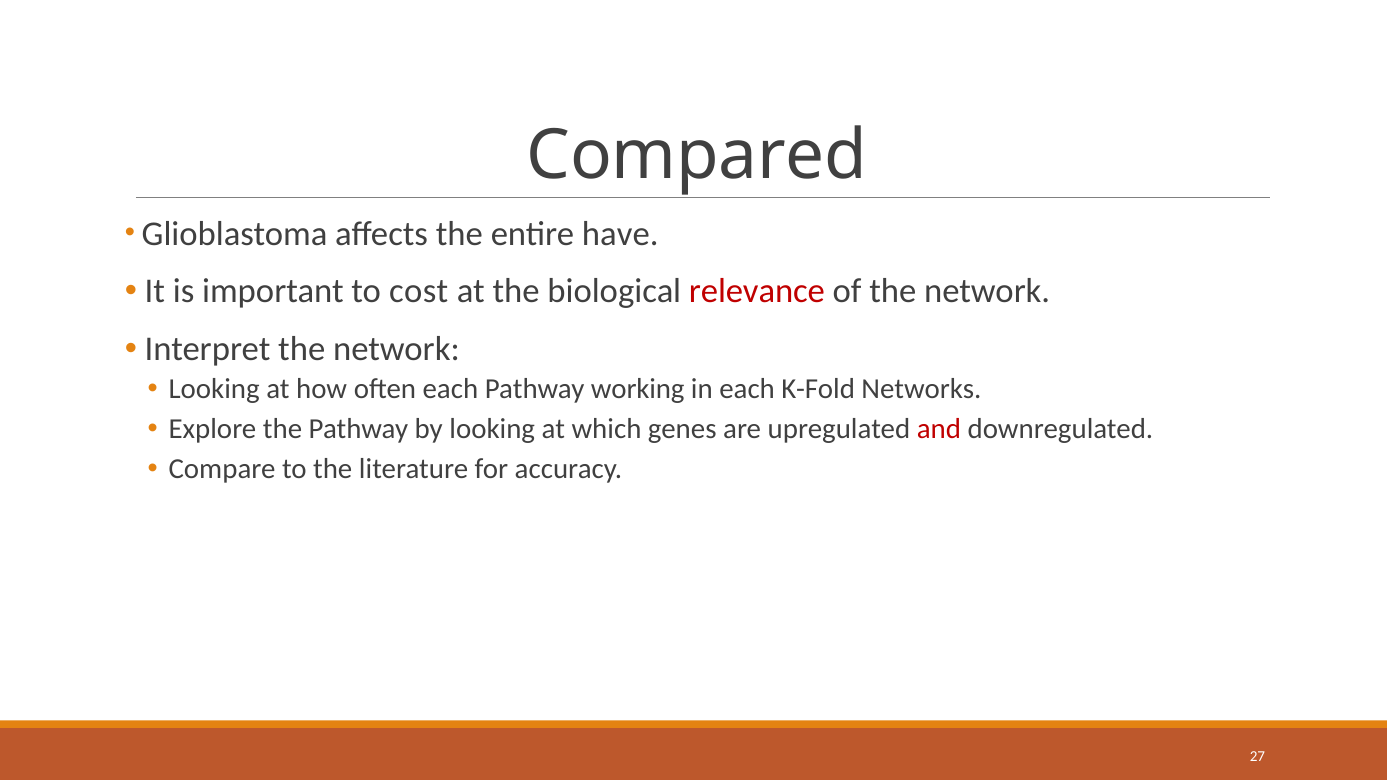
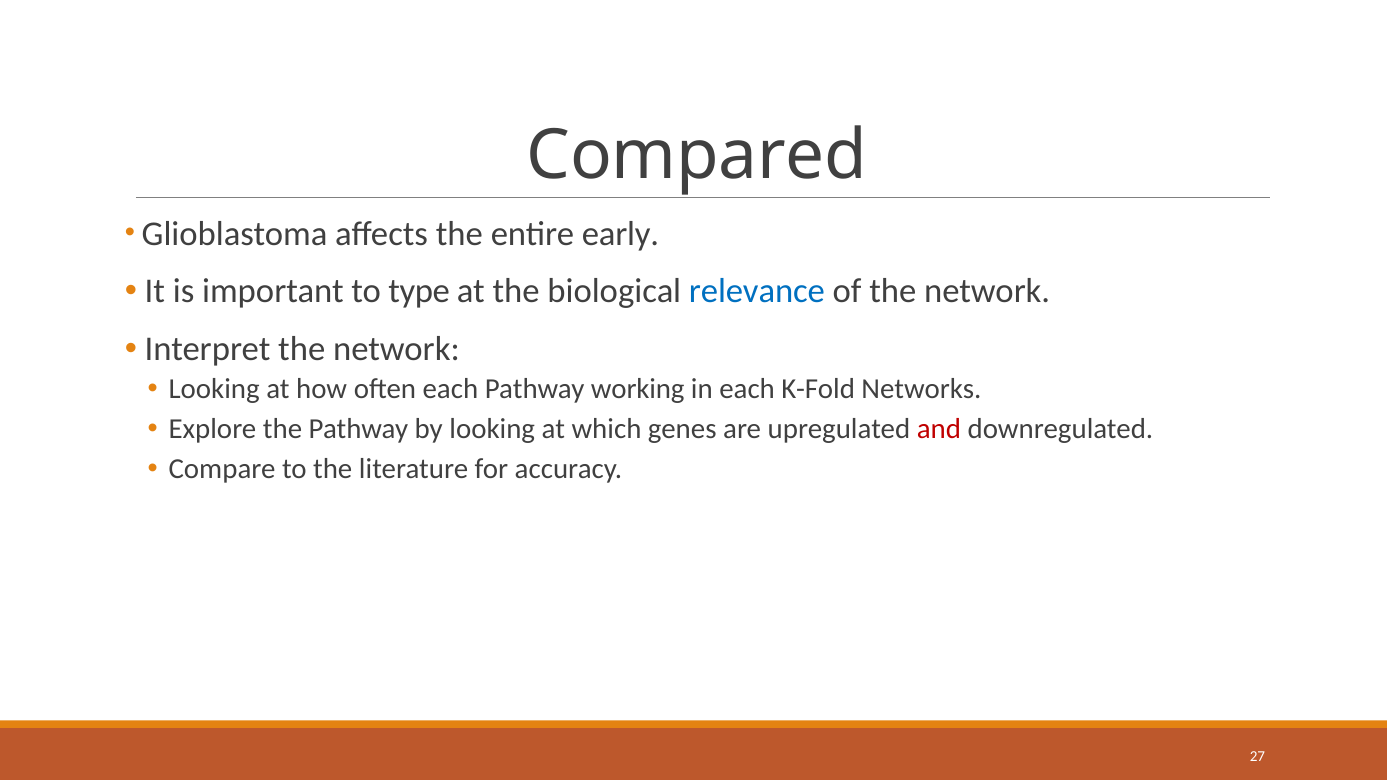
have: have -> early (620, 234)
cost: cost -> type (419, 291)
relevance colour: red -> blue (757, 291)
